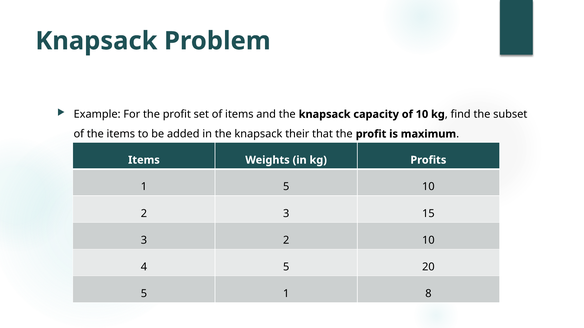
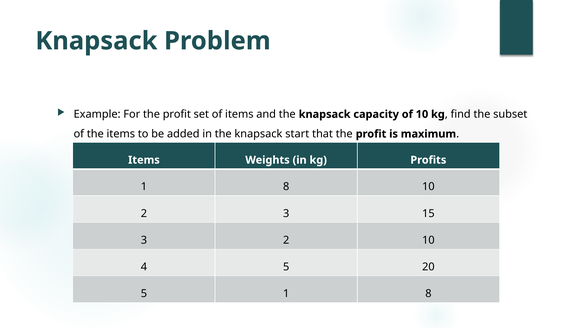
their: their -> start (297, 134)
5: 5 -> 8 (286, 187)
